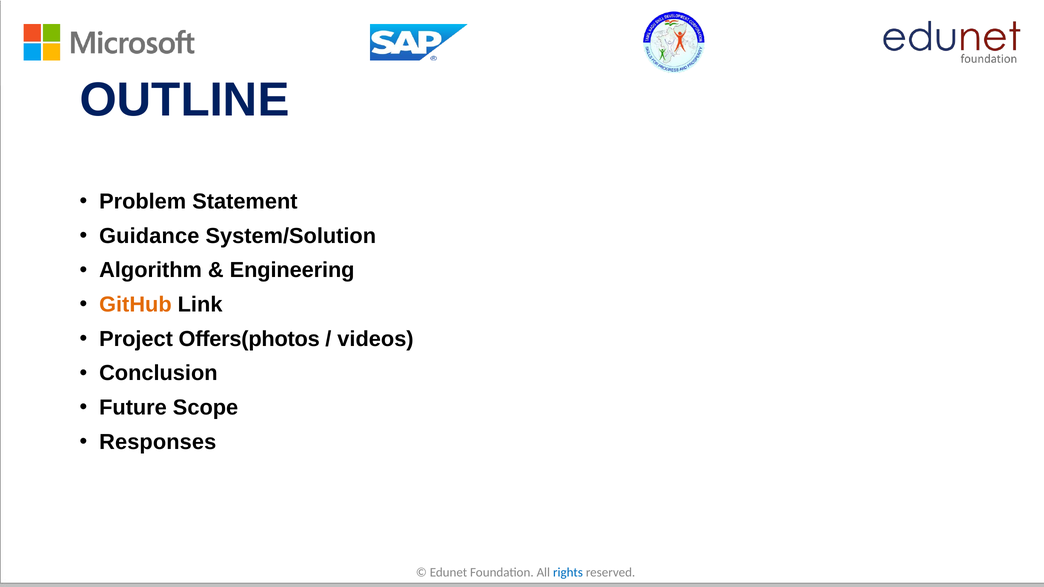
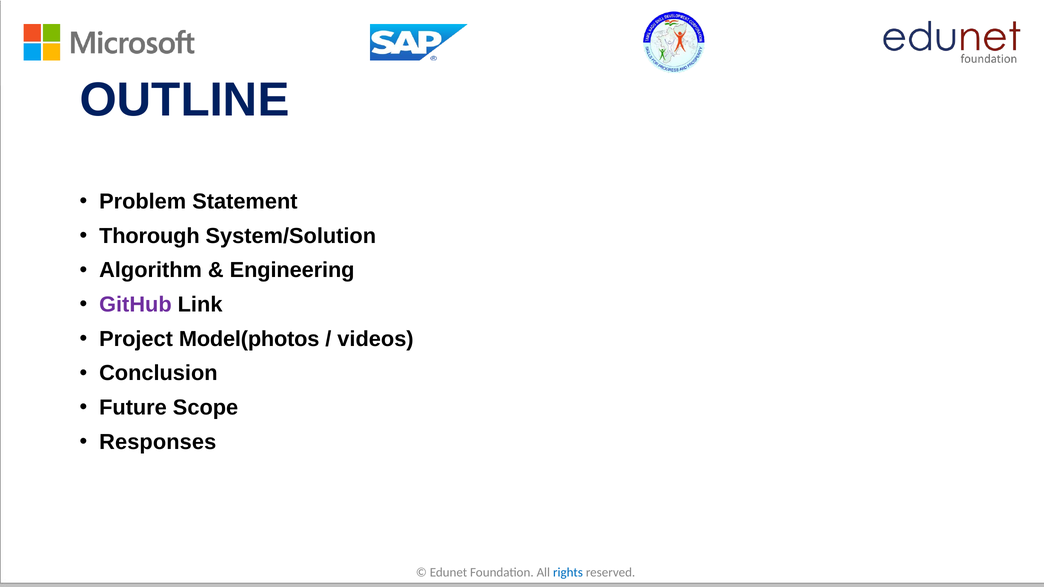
Guidance: Guidance -> Thorough (149, 236)
GitHub colour: orange -> purple (135, 305)
Offers(photos: Offers(photos -> Model(photos (249, 339)
